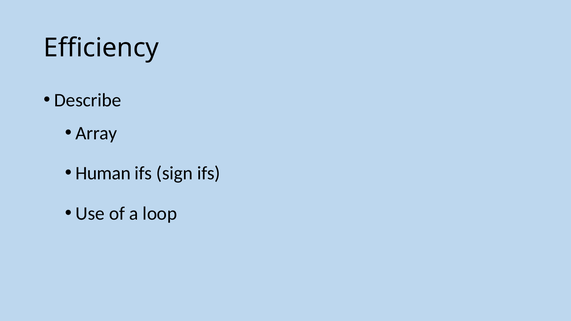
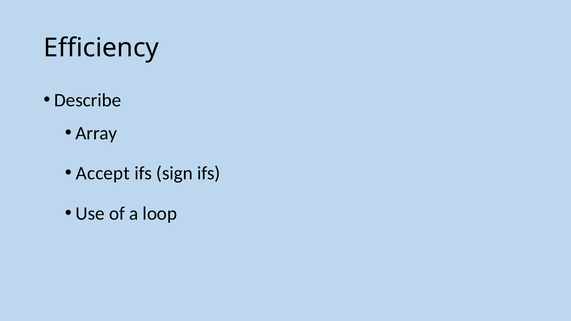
Human: Human -> Accept (103, 173)
